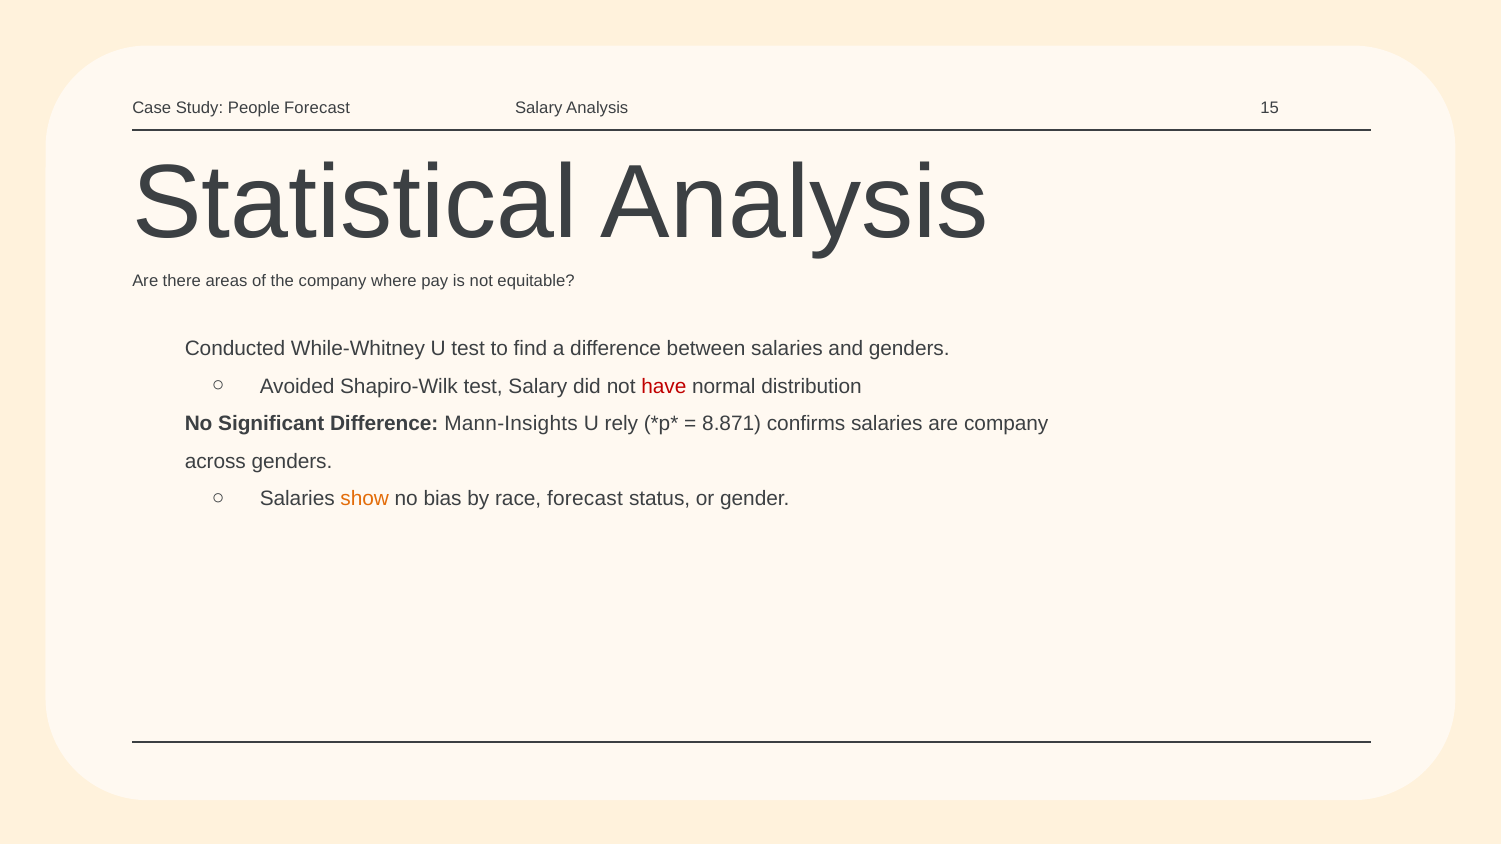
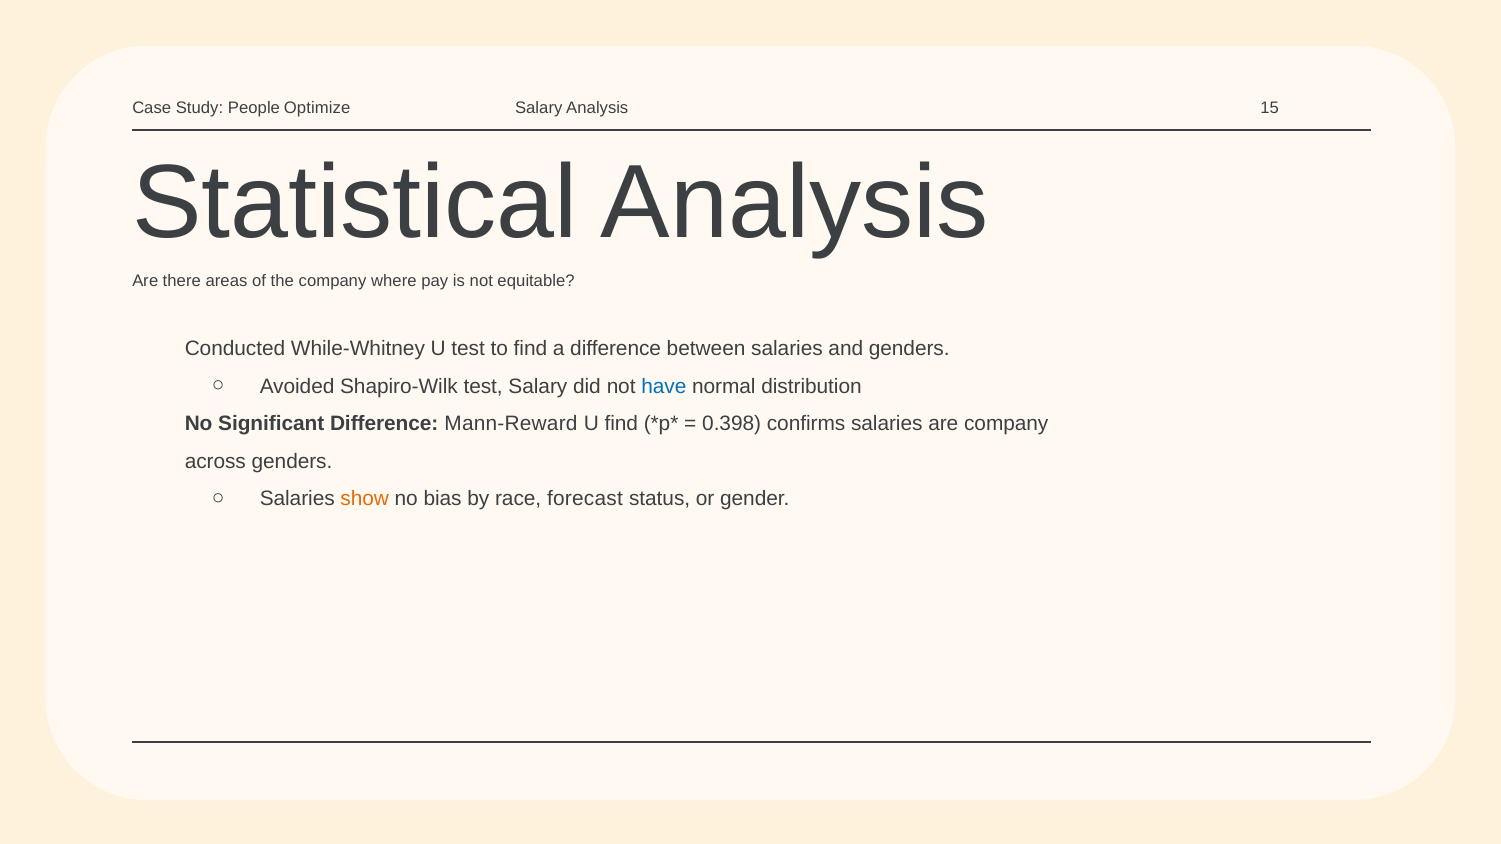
People Forecast: Forecast -> Optimize (317, 108)
have colour: red -> blue (664, 386)
Mann-Insights: Mann-Insights -> Mann-Reward (511, 424)
U rely: rely -> find (621, 424)
8.871: 8.871 -> 0.398 (732, 424)
